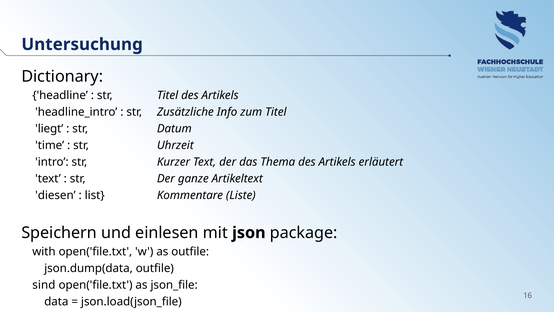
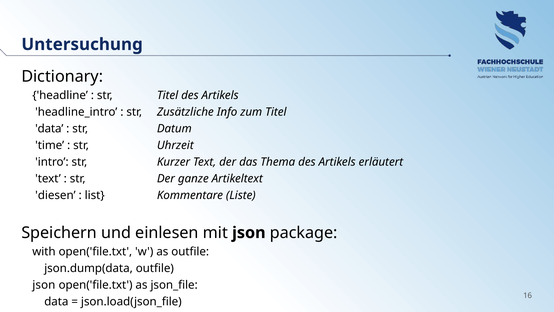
liegt: liegt -> data (49, 129)
sind: sind -> json (44, 285)
